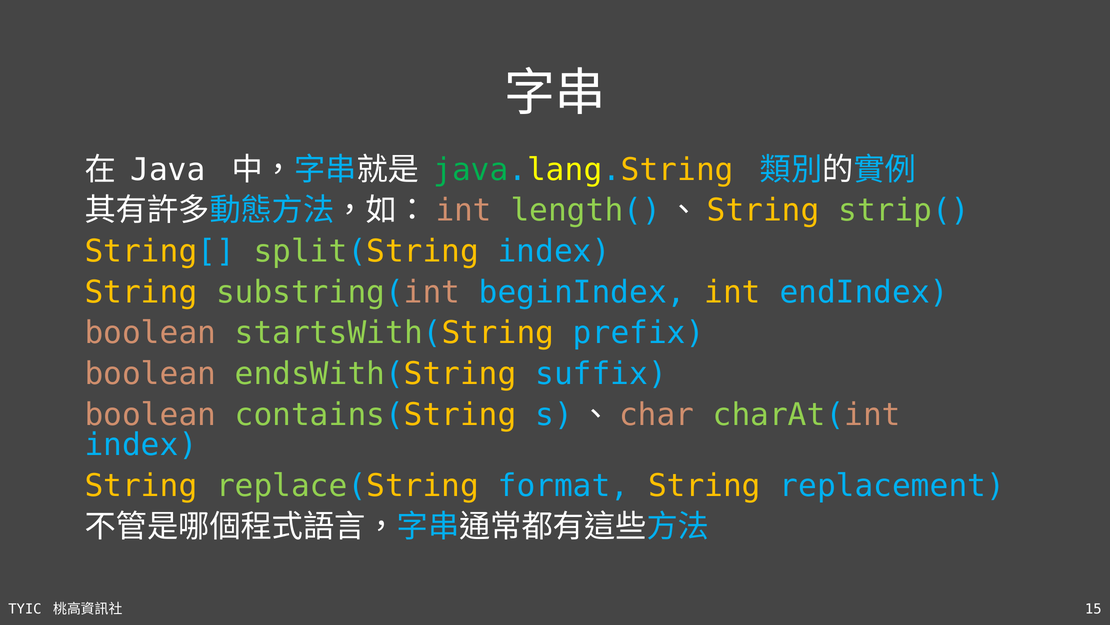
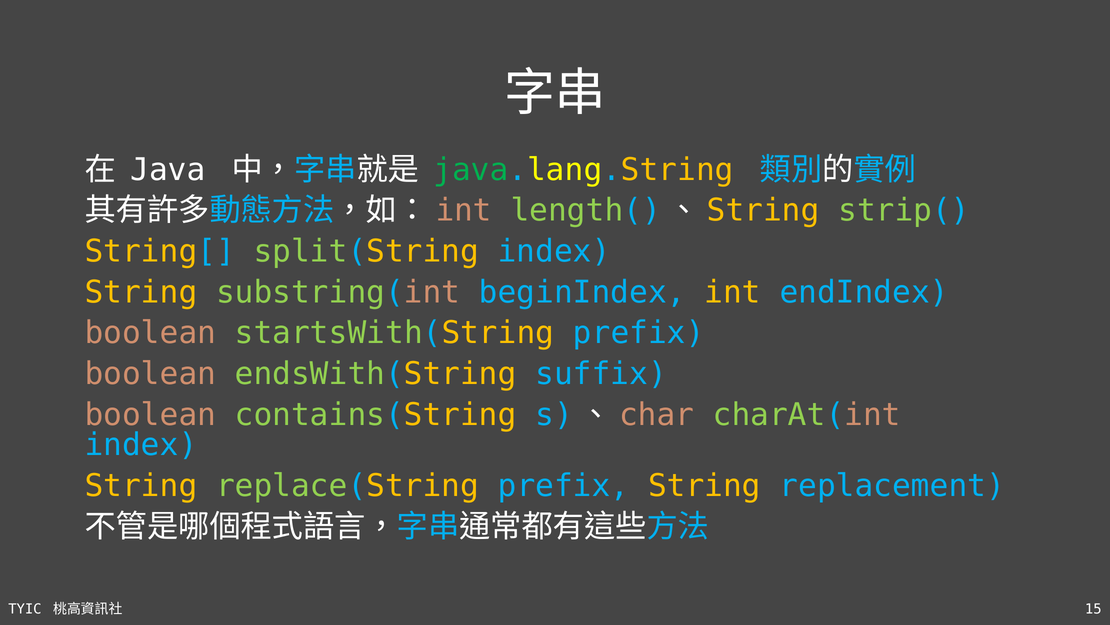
replace(String format: format -> prefix (563, 485)
